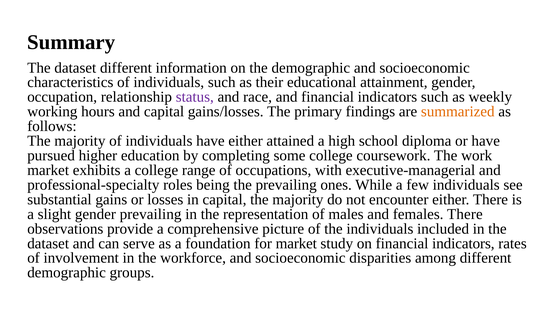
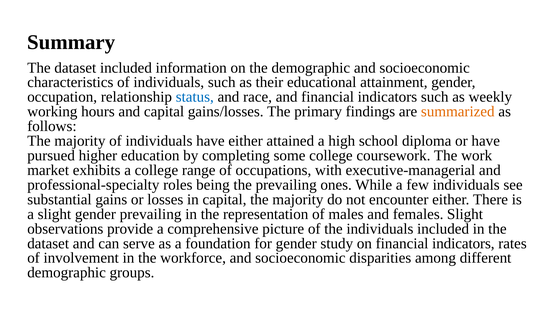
dataset different: different -> included (126, 68)
status colour: purple -> blue (195, 97)
females There: There -> Slight (465, 214)
for market: market -> gender (296, 243)
